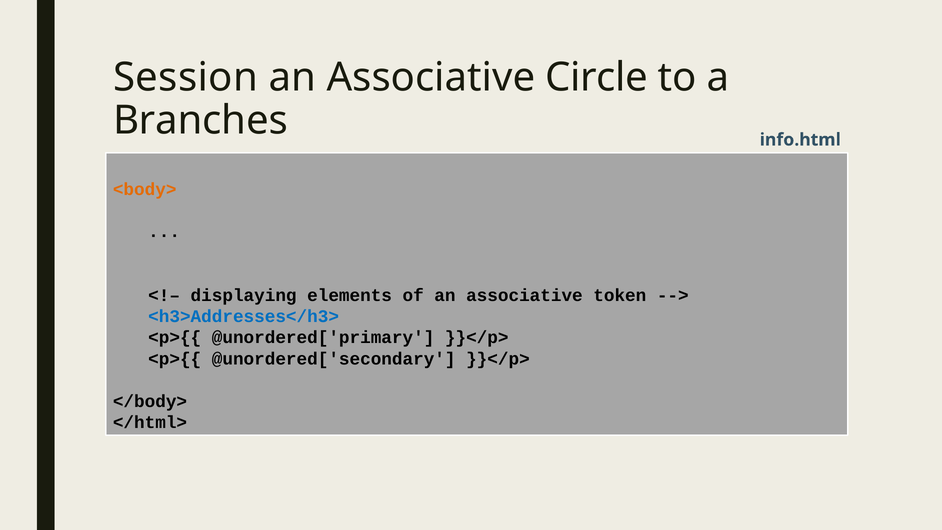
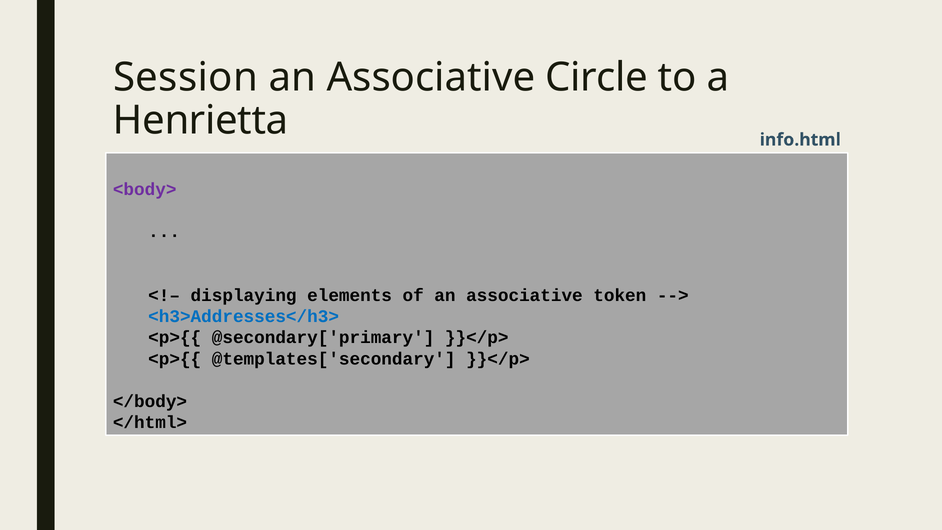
Branches: Branches -> Henrietta (201, 121)
<body> colour: orange -> purple (145, 189)
@unordered['primary: @unordered['primary -> @secondary['primary (323, 338)
@unordered['secondary: @unordered['secondary -> @templates['secondary (334, 359)
